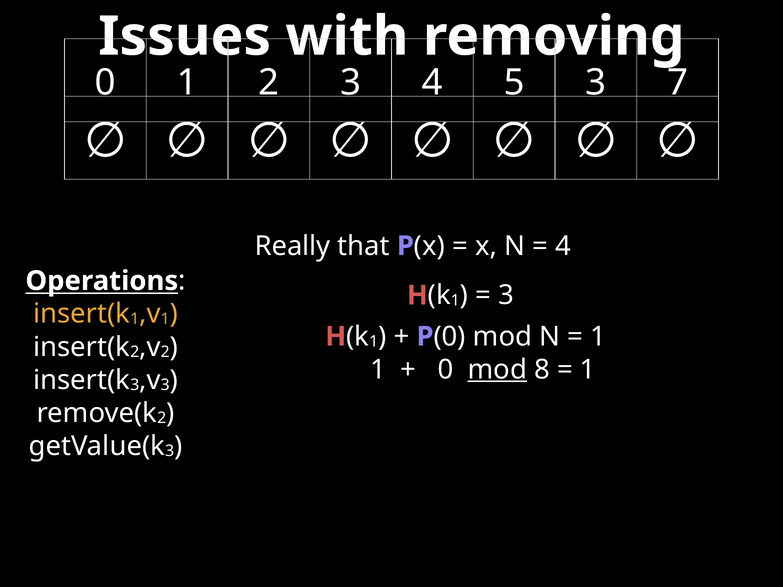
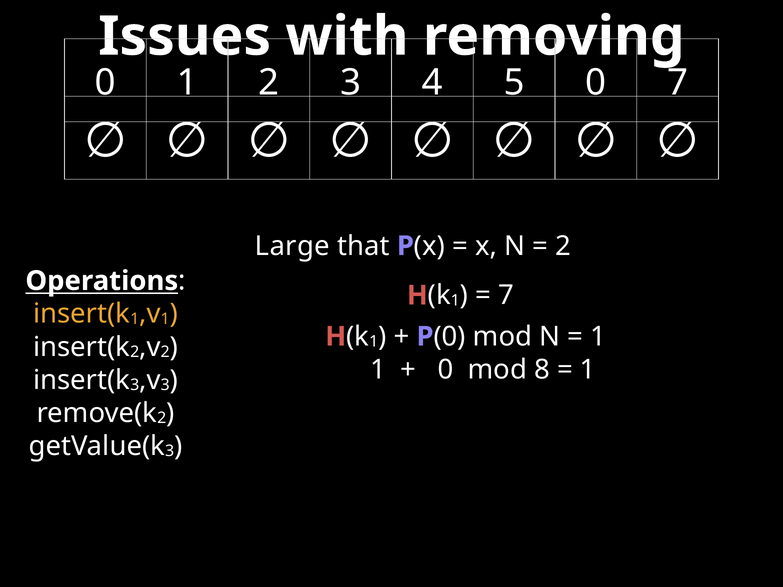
5 3: 3 -> 0 (596, 82)
Really: Really -> Large (292, 246)
4: 4 -> 2 (563, 246)
3: 3 -> 7 (506, 296)
mod underline: present -> none (497, 370)
